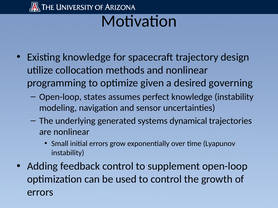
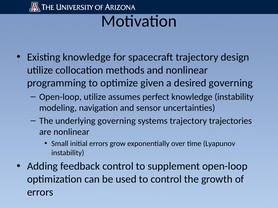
Open-loop states: states -> utilize (95, 97)
underlying generated: generated -> governing (117, 121)
systems dynamical: dynamical -> trajectory (188, 121)
